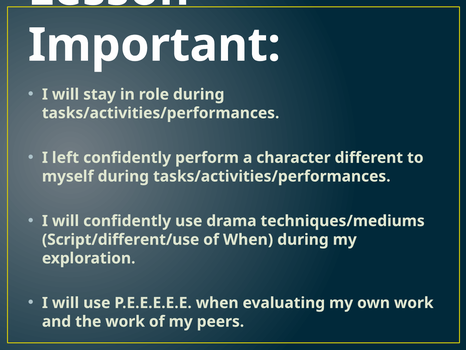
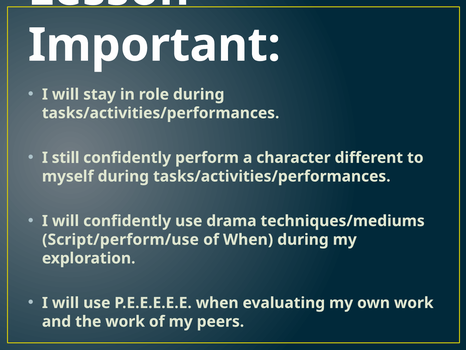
left: left -> still (66, 157)
Script/different/use: Script/different/use -> Script/perform/use (120, 239)
